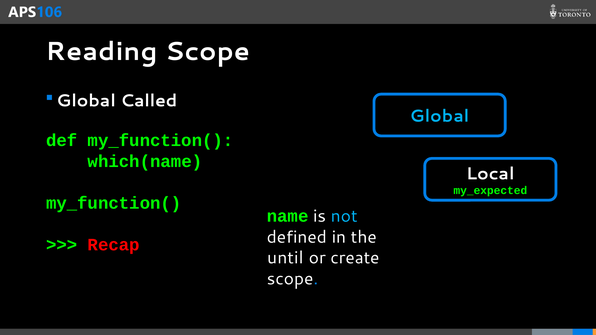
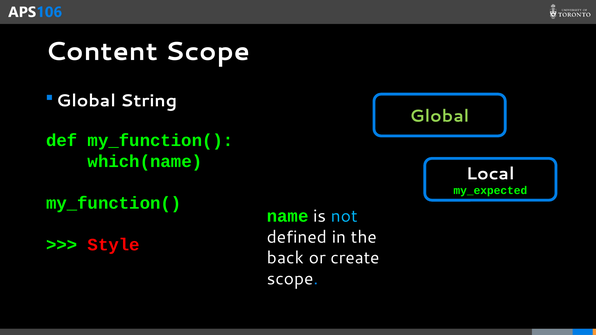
Reading: Reading -> Content (102, 52)
Called: Called -> String (149, 101)
Global colour: light blue -> light green (440, 116)
Recap: Recap -> Style (114, 245)
until: until -> back (285, 258)
